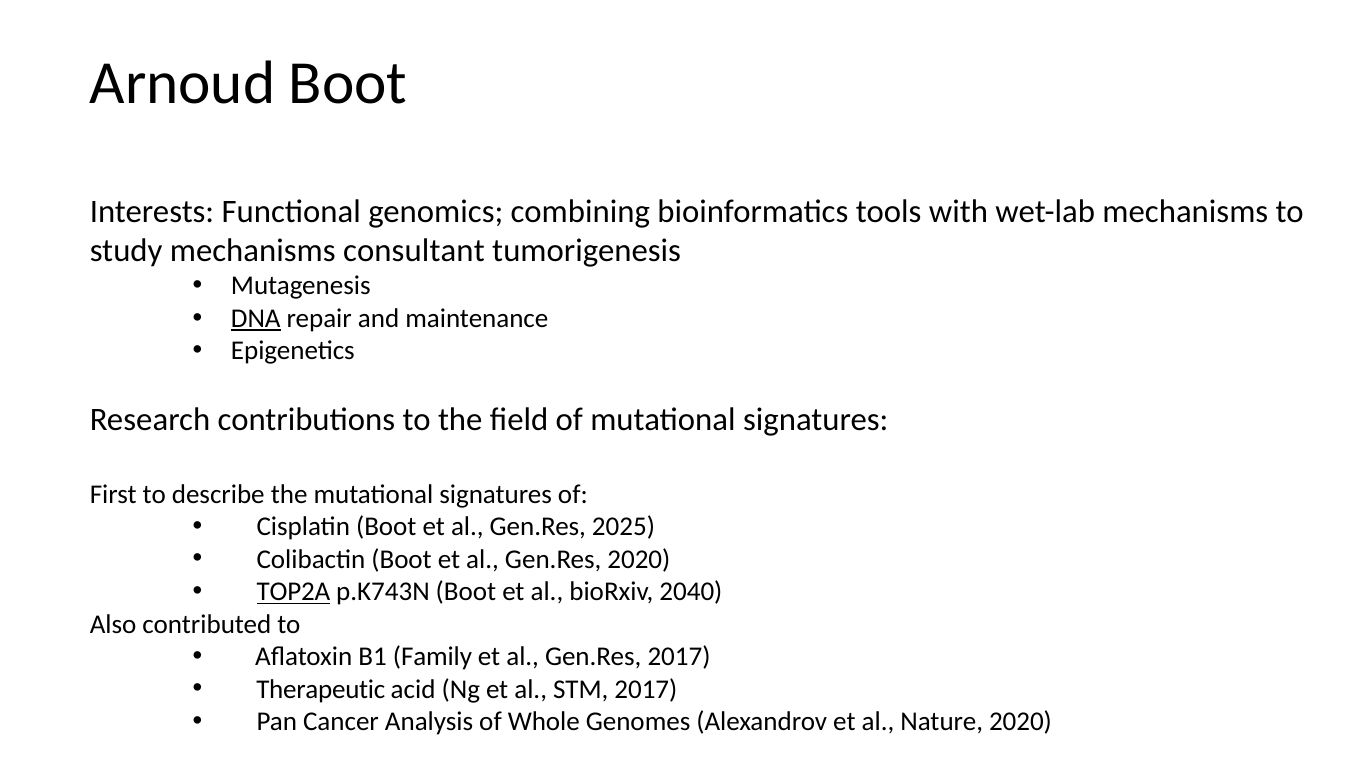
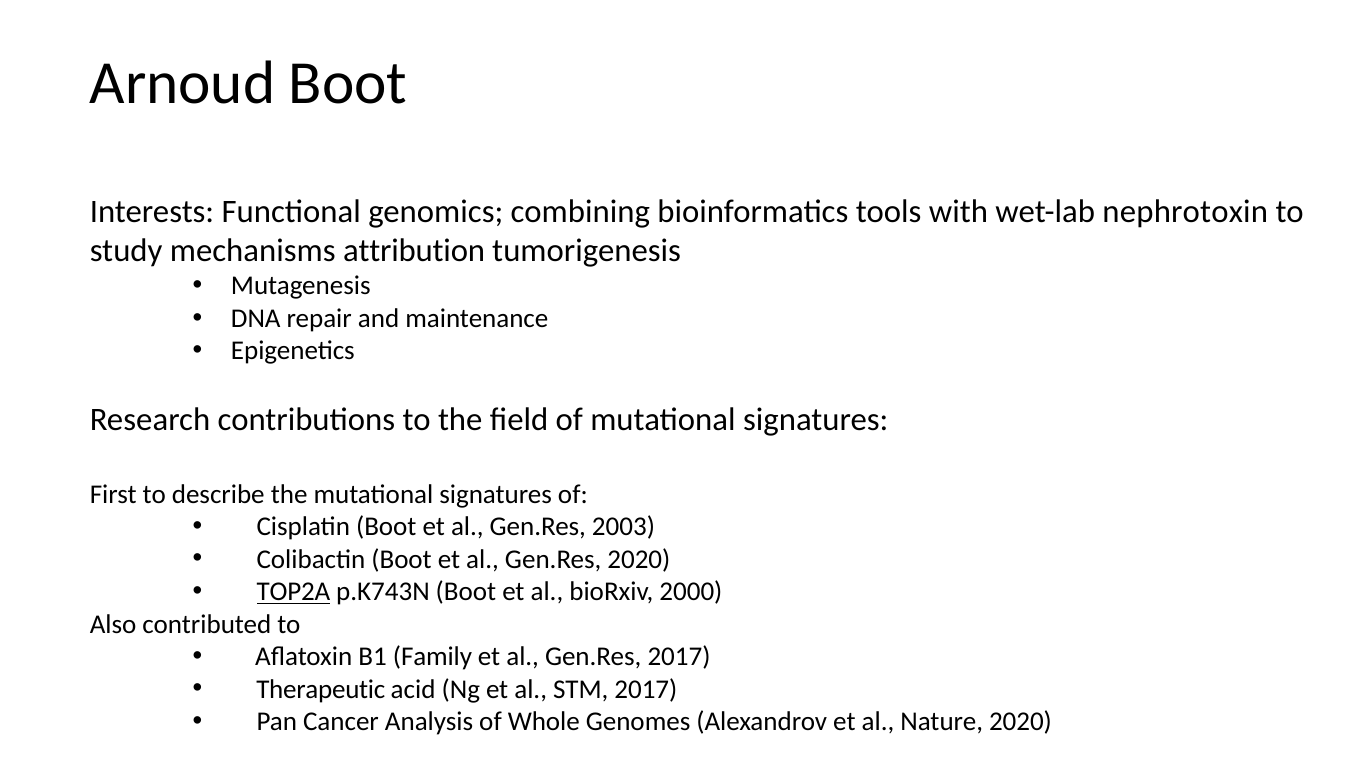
wet-lab mechanisms: mechanisms -> nephrotoxin (1185, 211)
consultant: consultant -> attribution (414, 251)
DNA underline: present -> none (256, 319)
2025: 2025 -> 2003 (623, 527)
2040: 2040 -> 2000 (691, 592)
